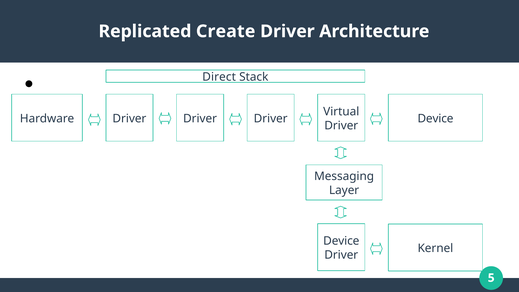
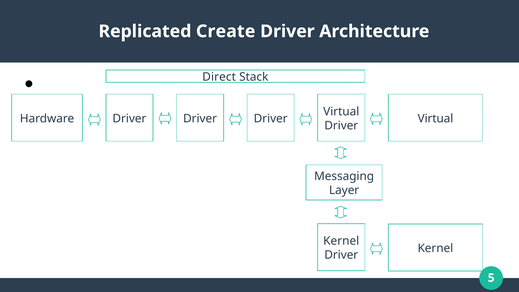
Device: Device -> Virtual (435, 118)
Device: Device -> Kernel (341, 241)
